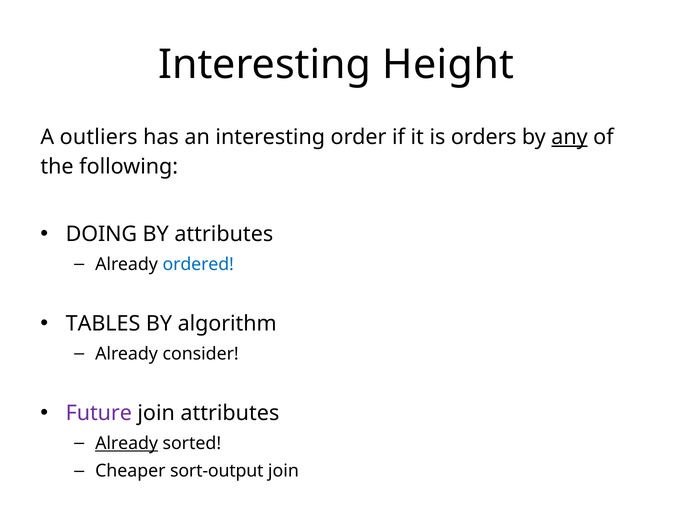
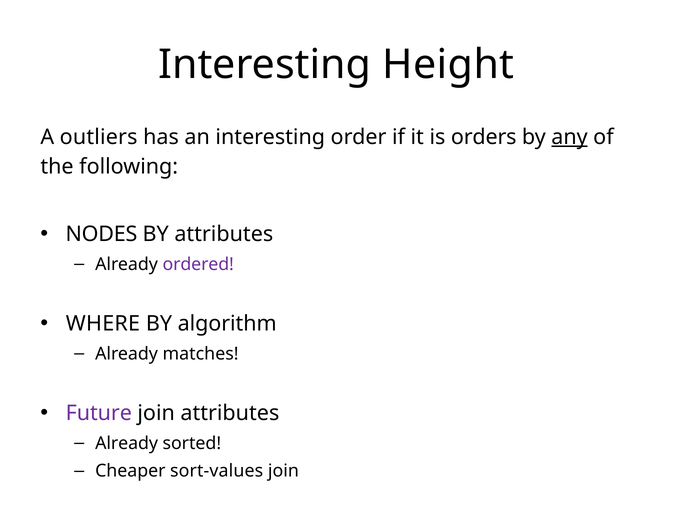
DOING: DOING -> NODES (101, 234)
ordered colour: blue -> purple (198, 264)
TABLES: TABLES -> WHERE (103, 324)
consider: consider -> matches (201, 354)
Already underline: present -> none (127, 444)
sort-output: sort-output -> sort-values (217, 471)
